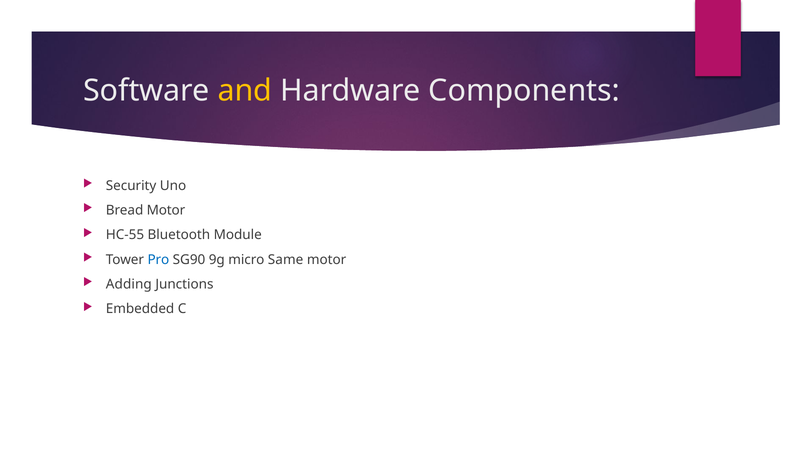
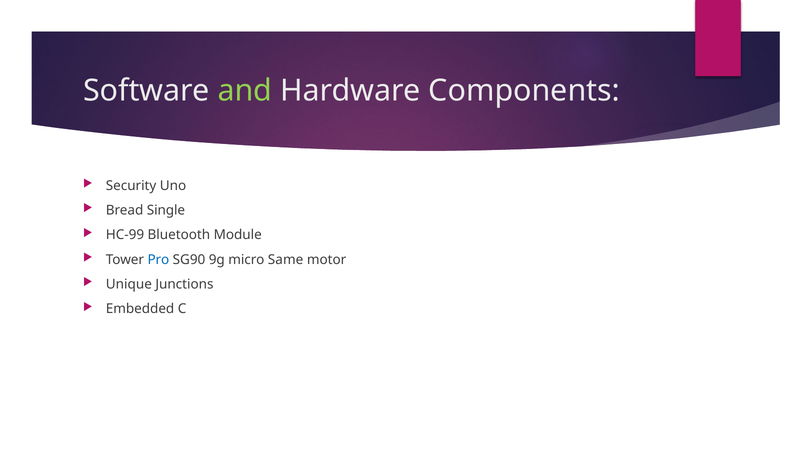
and colour: yellow -> light green (245, 91)
Bread Motor: Motor -> Single (166, 210)
HC-55: HC-55 -> HC-99 (125, 235)
Adding: Adding -> Unique (129, 284)
